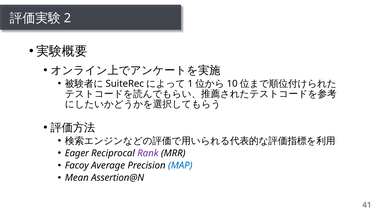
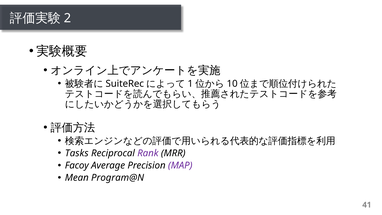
Eager: Eager -> Tasks (77, 153)
MAP colour: blue -> purple (180, 165)
Assertion@N: Assertion@N -> Program@N (118, 178)
